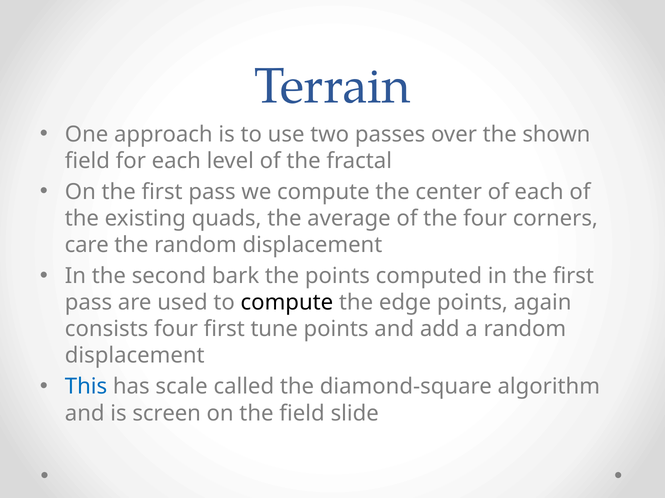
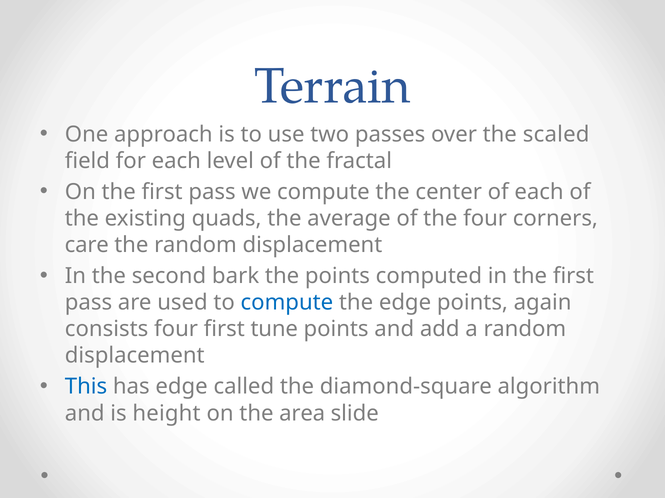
shown: shown -> scaled (556, 135)
compute colour: black -> blue (287, 303)
has scale: scale -> edge (182, 387)
screen: screen -> height (167, 414)
the field: field -> area (302, 414)
